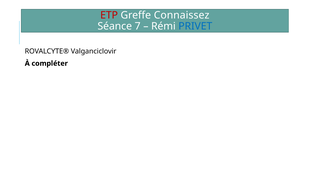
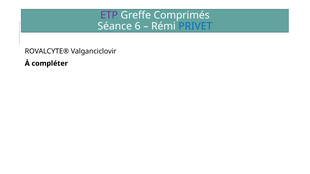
ETP colour: red -> purple (109, 15)
Connaissez: Connaissez -> Comprimés (182, 15)
7: 7 -> 6 (138, 26)
